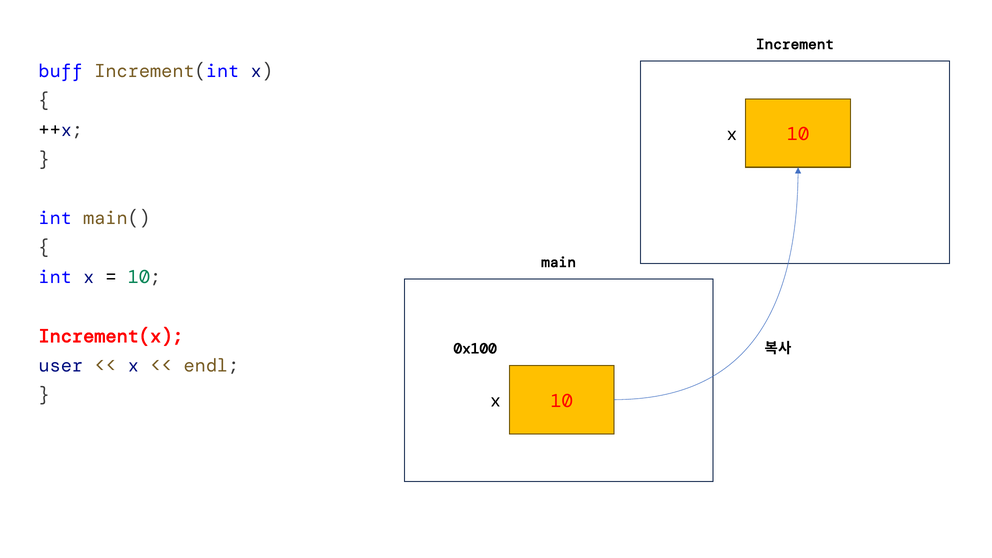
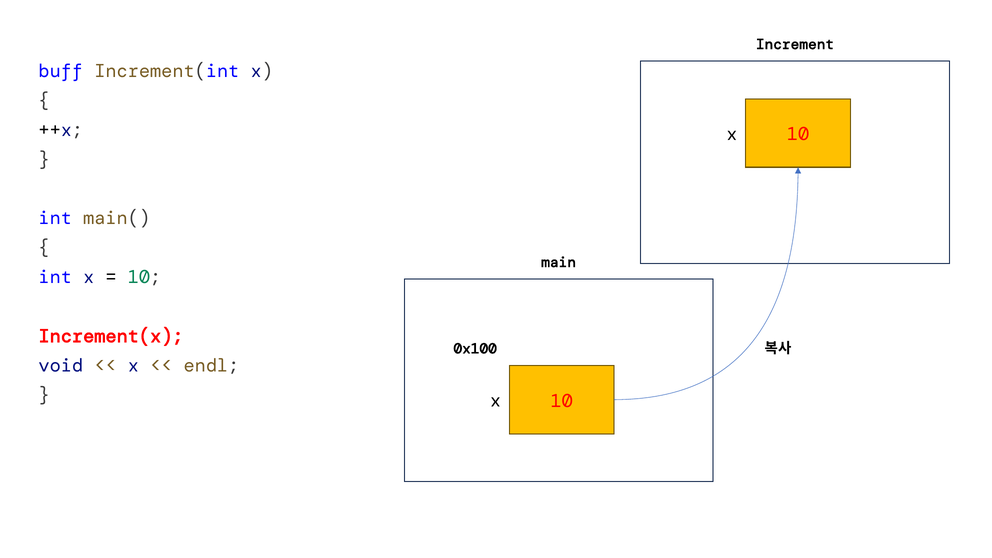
user: user -> void (61, 366)
